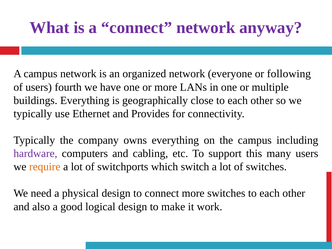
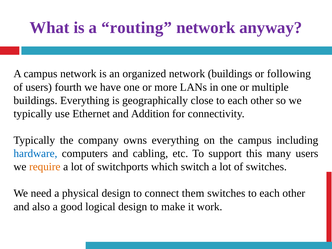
a connect: connect -> routing (137, 28)
network everyone: everyone -> buildings (230, 74)
Provides: Provides -> Addition (150, 114)
hardware colour: purple -> blue (35, 153)
connect more: more -> them (193, 193)
